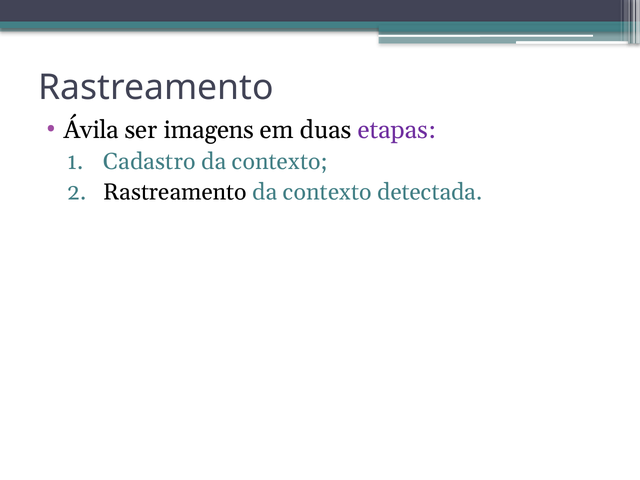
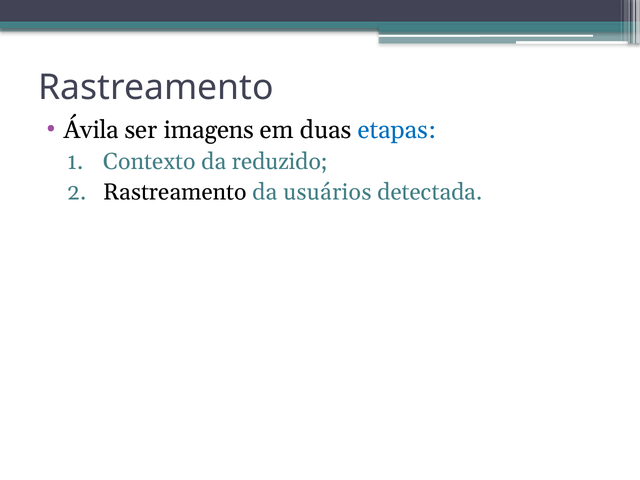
etapas colour: purple -> blue (397, 130)
Cadastro: Cadastro -> Contexto (149, 162)
contexto: contexto -> reduzido (280, 162)
contexto: contexto -> usuários (327, 192)
